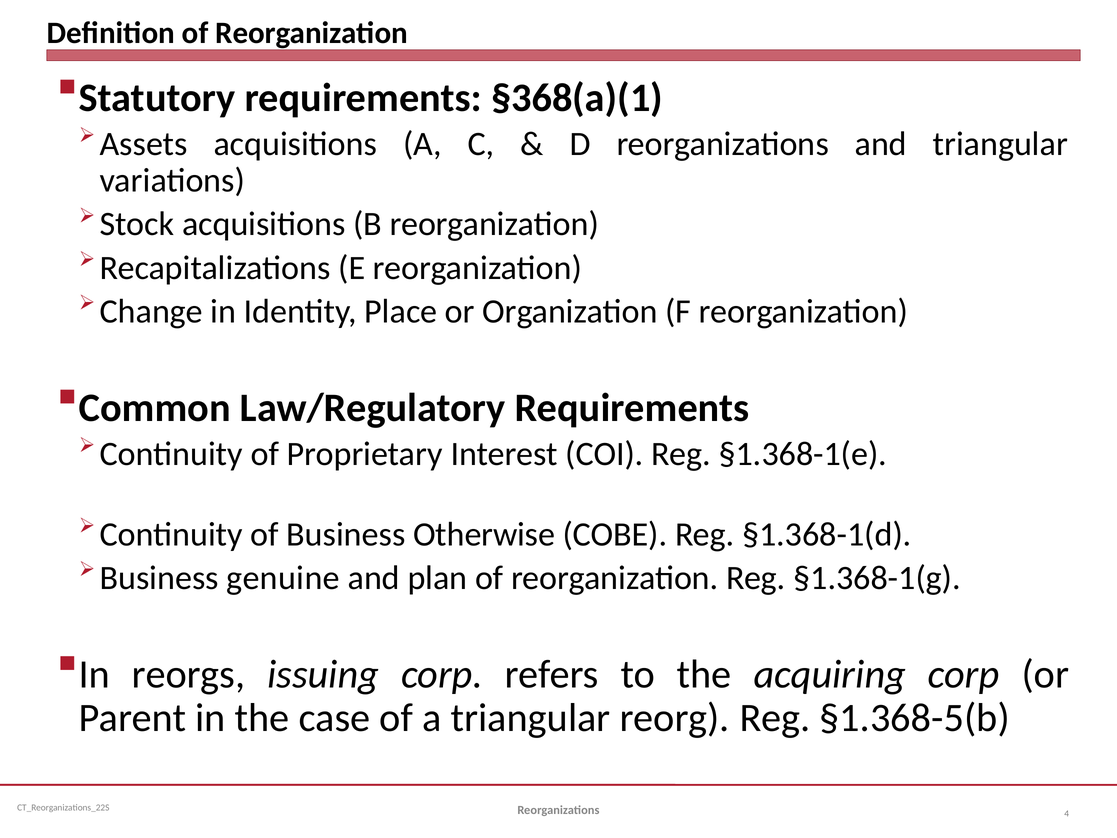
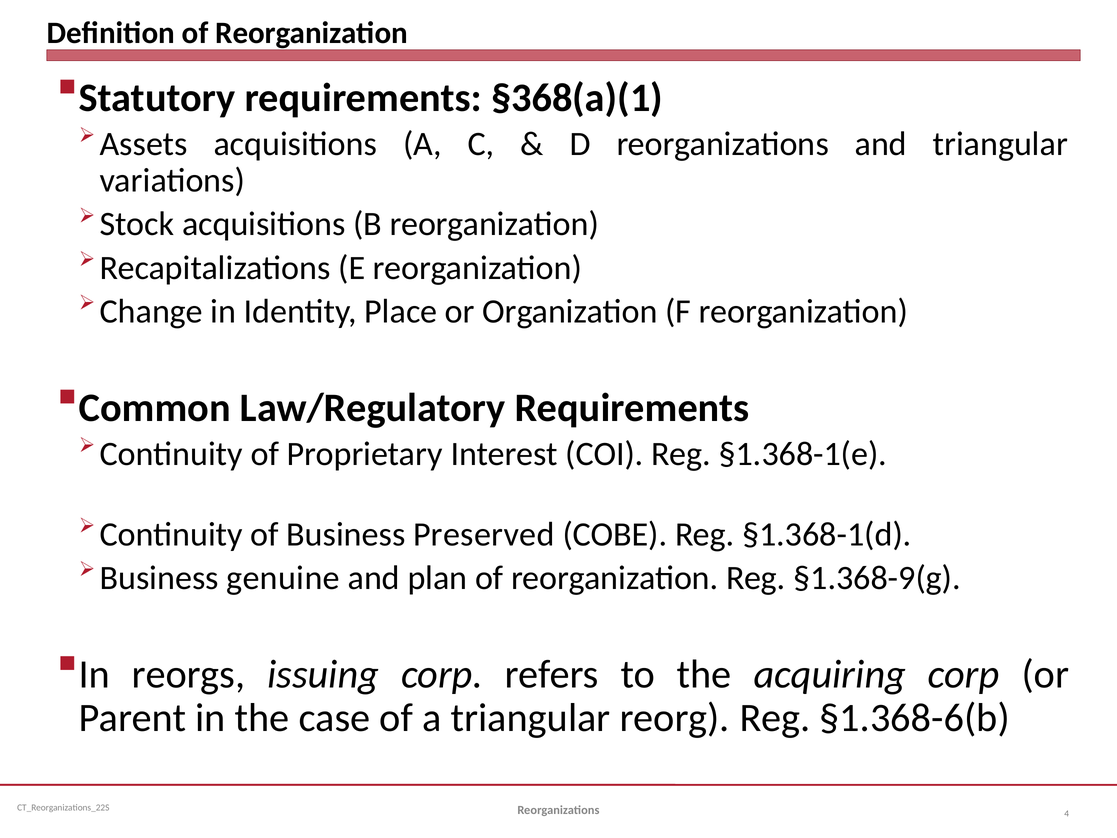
Otherwise: Otherwise -> Preserved (484, 534)
§1.368-1(g: §1.368-1(g -> §1.368-9(g (877, 578)
§1.368-5(b: §1.368-5(b -> §1.368-6(b (915, 718)
